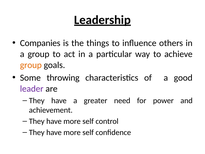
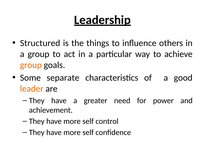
Companies: Companies -> Structured (40, 43)
throwing: throwing -> separate (63, 78)
leader colour: purple -> orange (32, 89)
